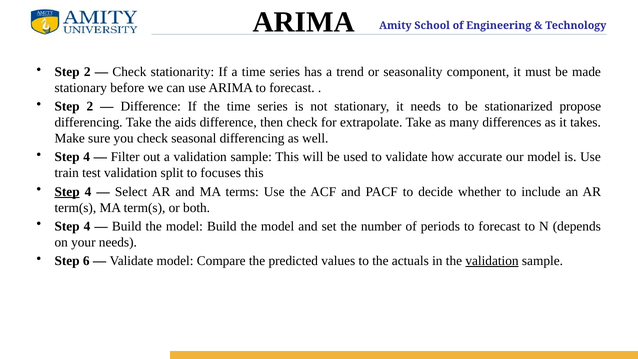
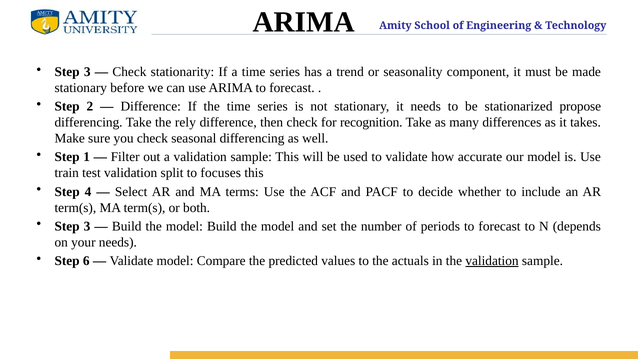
2: 2 -> 3 (87, 72)
aids: aids -> rely (185, 122)
extrapolate: extrapolate -> recognition (371, 122)
4: 4 -> 1 (87, 157)
Step underline: present -> none (67, 192)
4: 4 -> 3 (87, 226)
